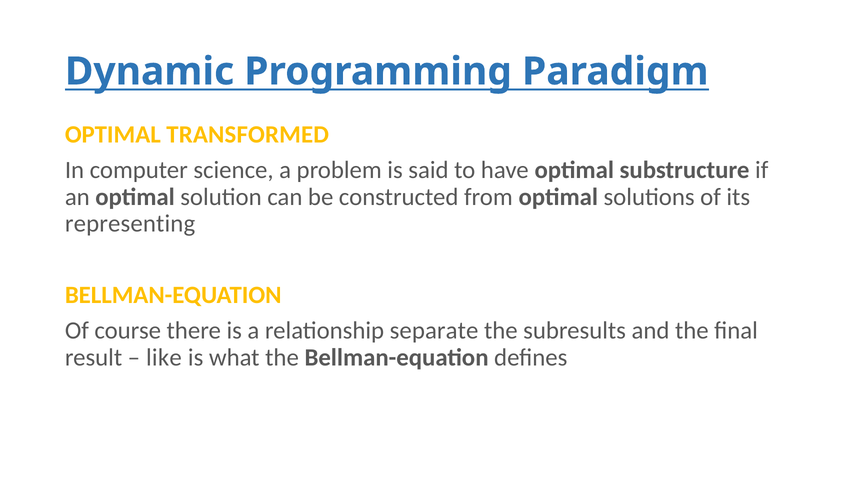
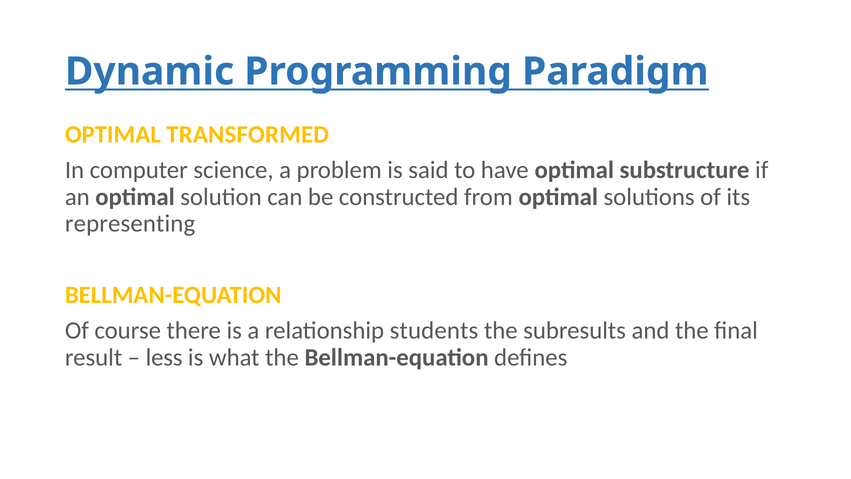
separate: separate -> students (434, 330)
like: like -> less (164, 357)
